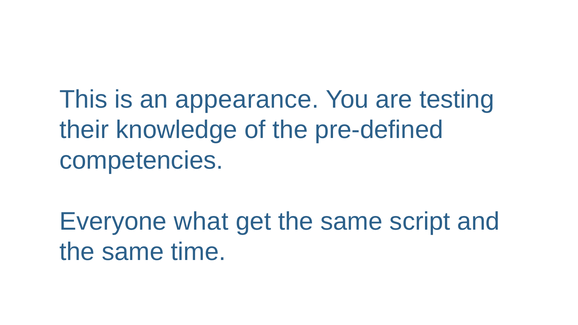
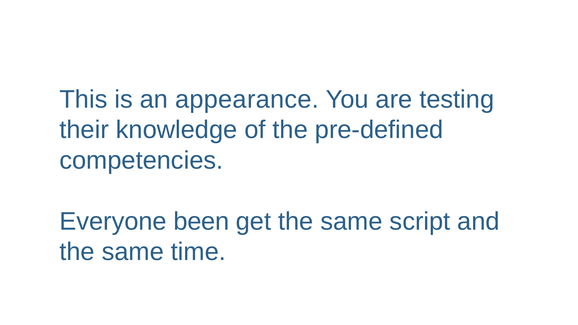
what: what -> been (201, 221)
